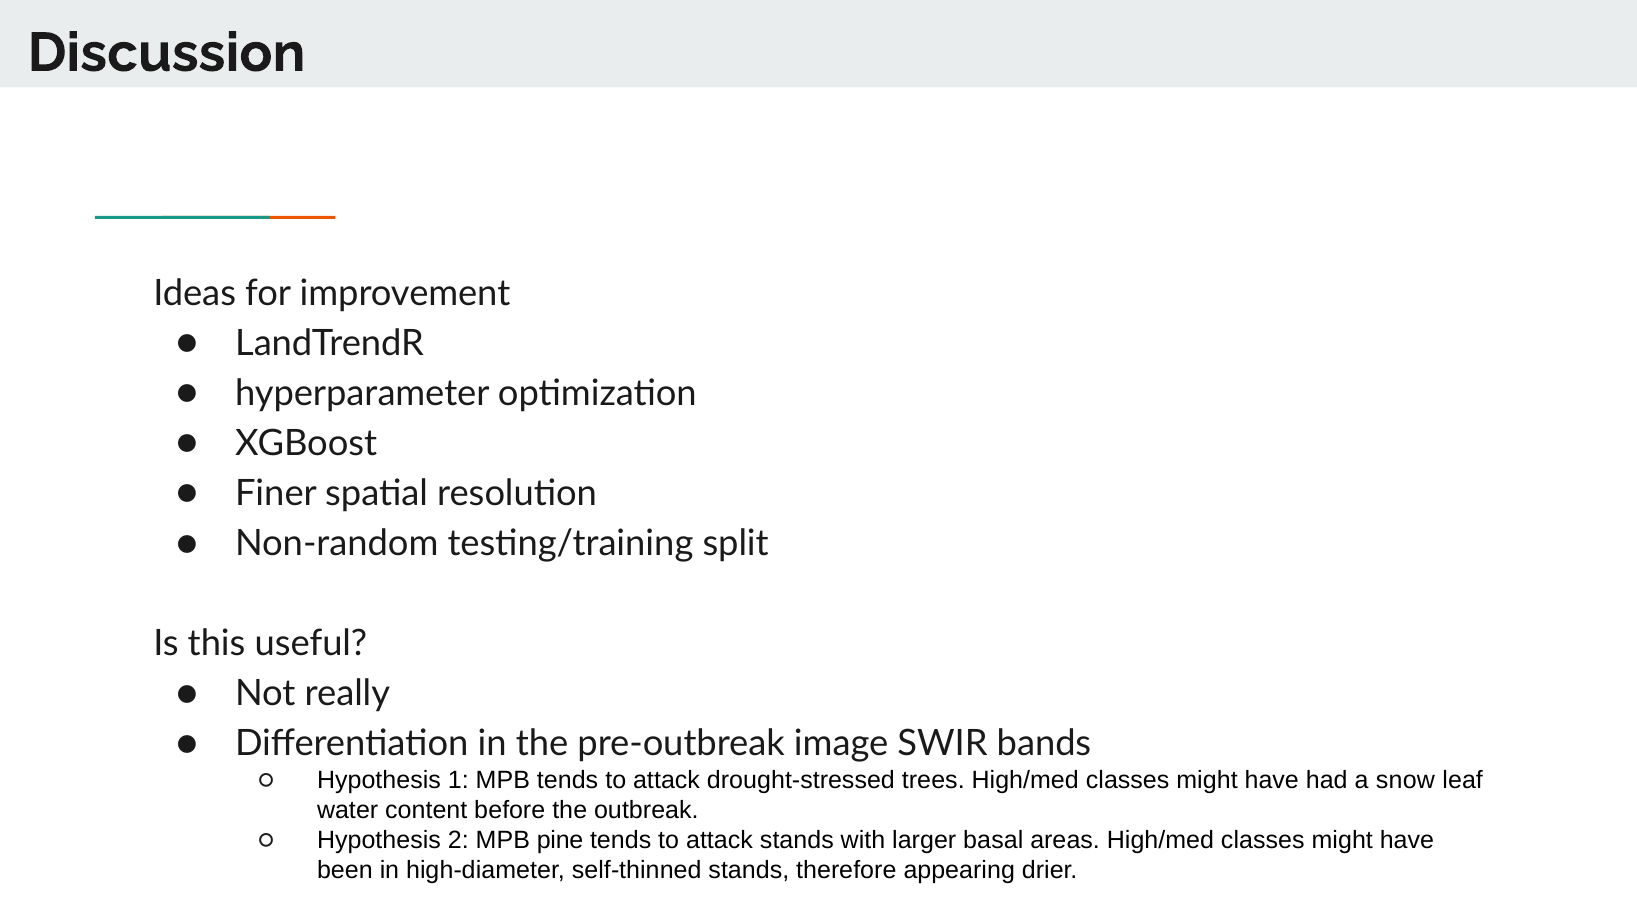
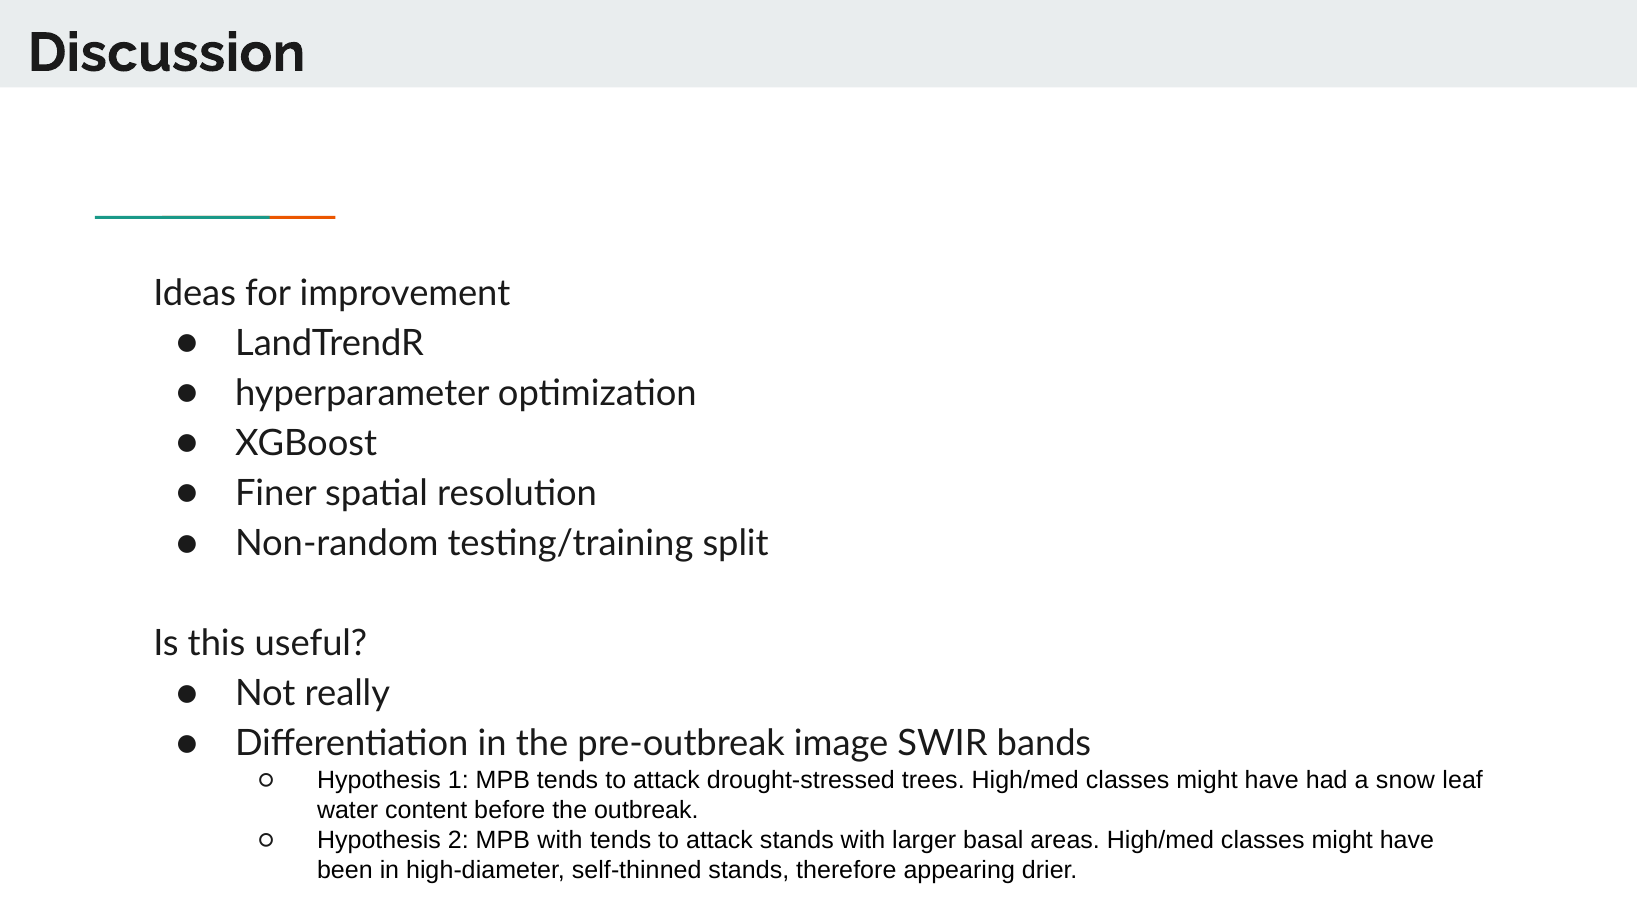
MPB pine: pine -> with (560, 840)
